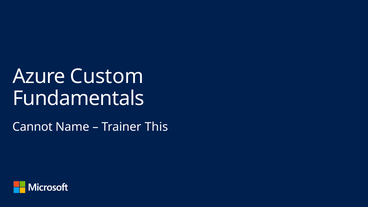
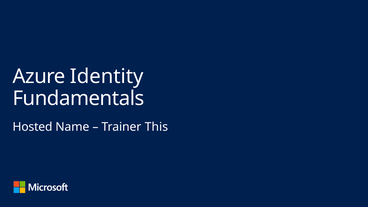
Custom: Custom -> Identity (107, 76)
Cannot: Cannot -> Hosted (32, 127)
